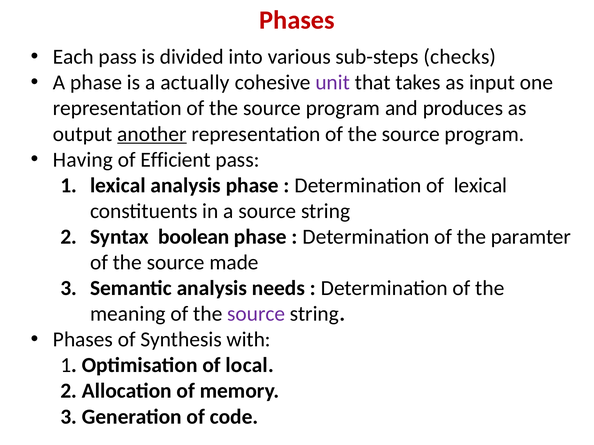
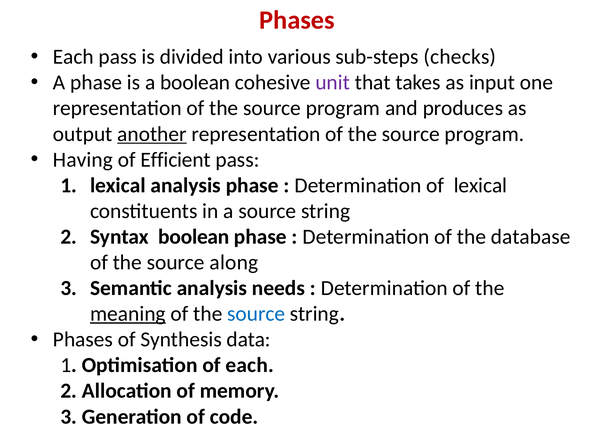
a actually: actually -> boolean (195, 83)
paramter: paramter -> database (531, 237)
made: made -> along (234, 263)
meaning underline: none -> present (128, 314)
source colour: purple -> blue (256, 314)
with: with -> data (249, 340)
of local: local -> each (250, 366)
